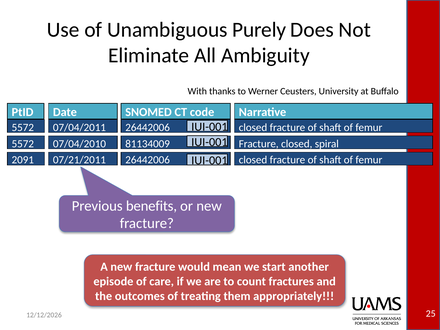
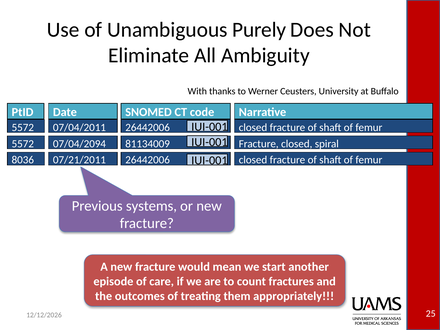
07/04/2010: 07/04/2010 -> 07/04/2094 (79, 144)
2091: 2091 -> 8036 (23, 160)
benefits: benefits -> systems (151, 206)
